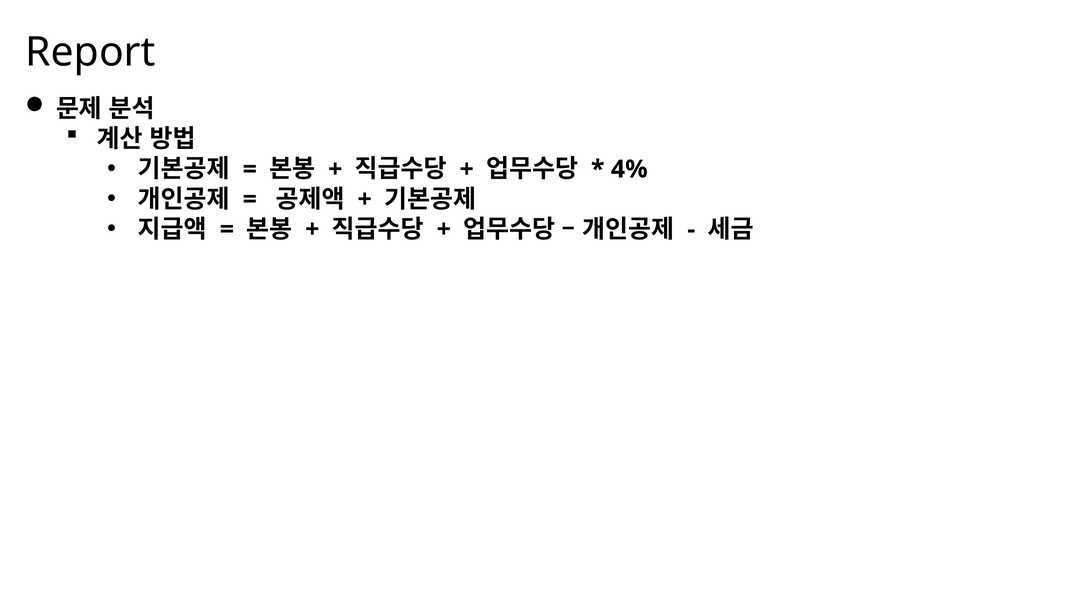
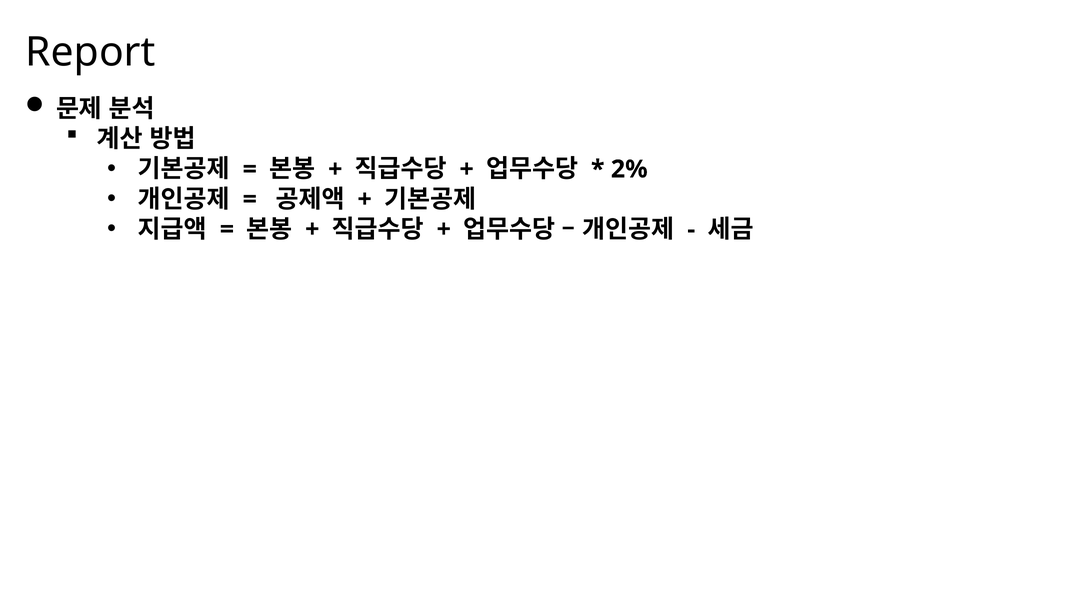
4%: 4% -> 2% (629, 169)
